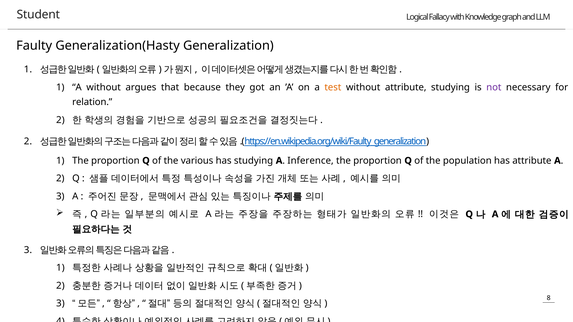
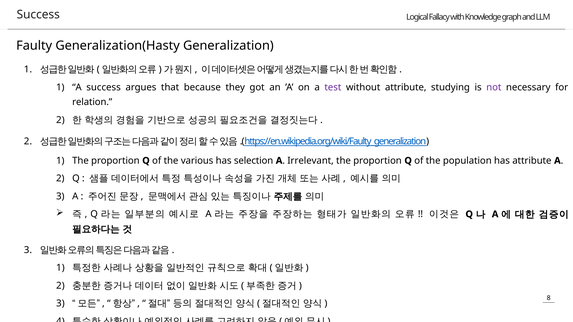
Student: Student -> Success (38, 15)
A without: without -> success (104, 87)
test colour: orange -> purple (333, 87)
has studying: studying -> selection (254, 161)
Inference: Inference -> Irrelevant (311, 161)
